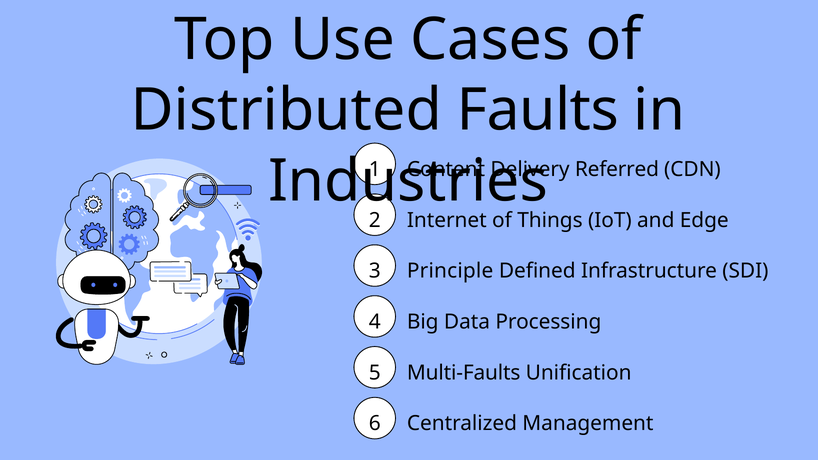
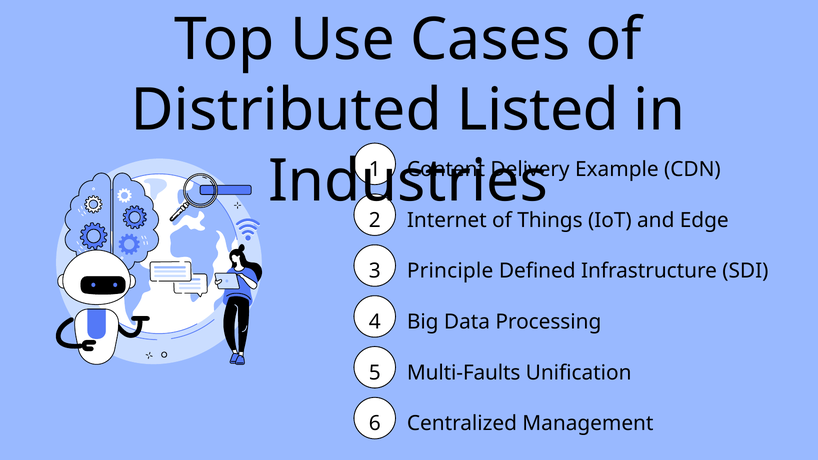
Faults: Faults -> Listed (538, 110)
Referred: Referred -> Example (617, 169)
